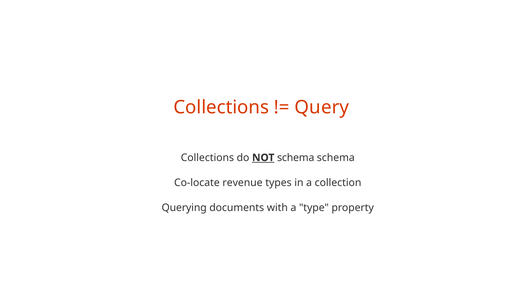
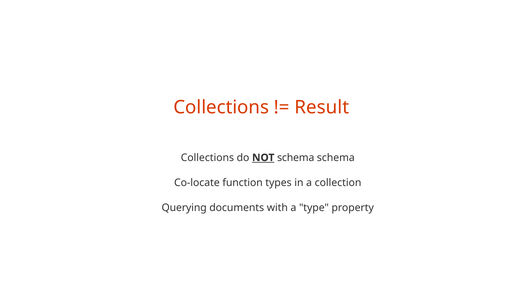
Query: Query -> Result (322, 107)
revenue: revenue -> function (243, 182)
